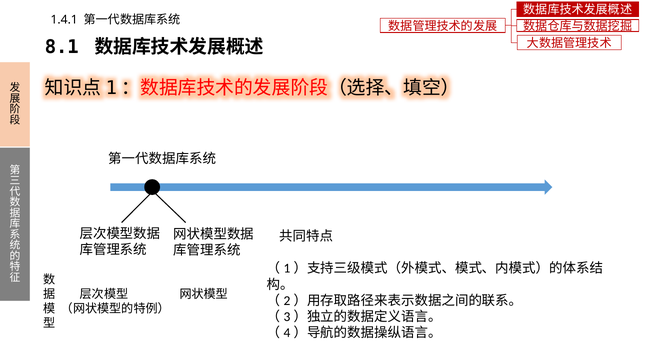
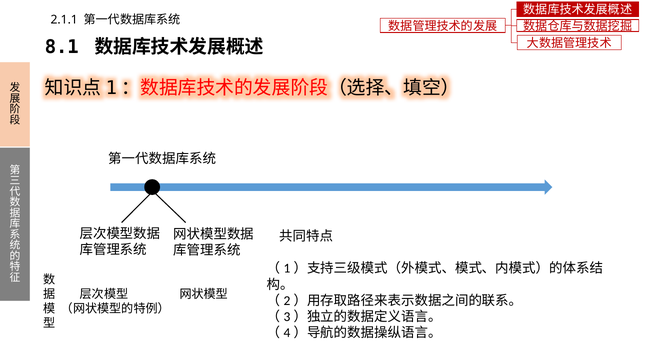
1.4.1: 1.4.1 -> 2.1.1 (64, 20)
